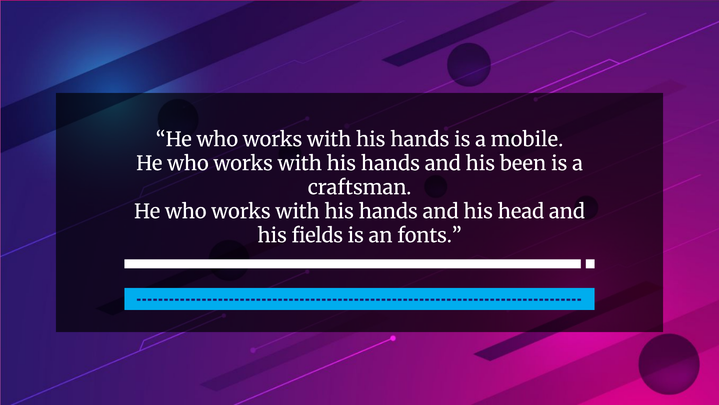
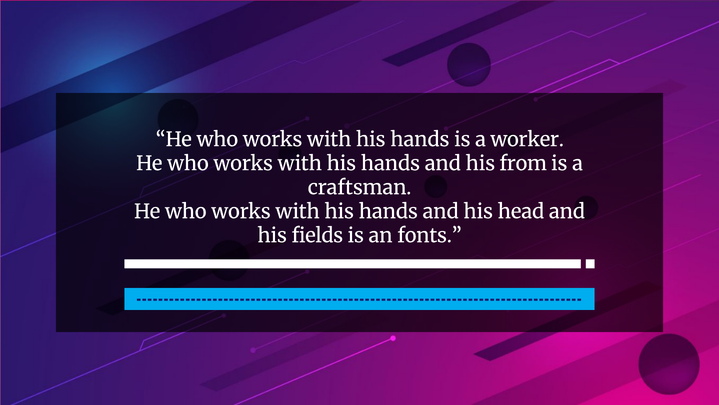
mobile: mobile -> worker (527, 139)
been: been -> from (523, 163)
